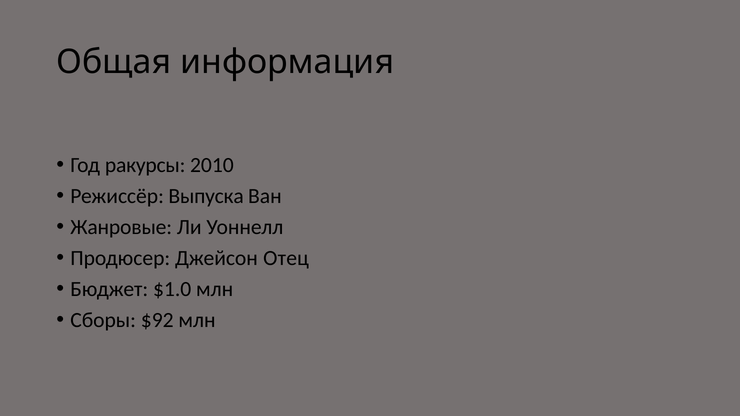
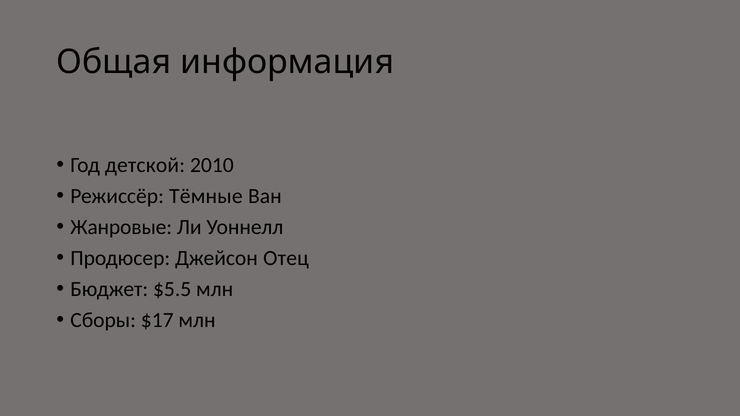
ракурсы: ракурсы -> детской (145, 165)
Выпуска: Выпуска -> Тёмные (206, 196)
$1.0: $1.0 -> $5.5 (172, 289)
$92: $92 -> $17 (157, 320)
